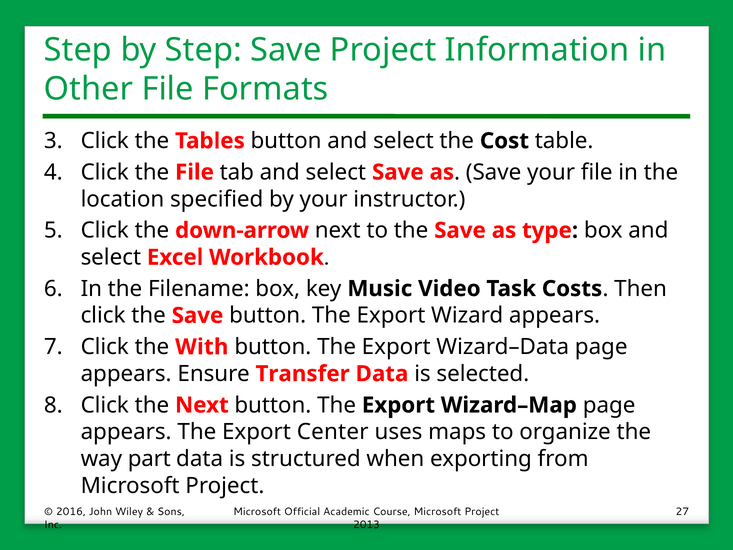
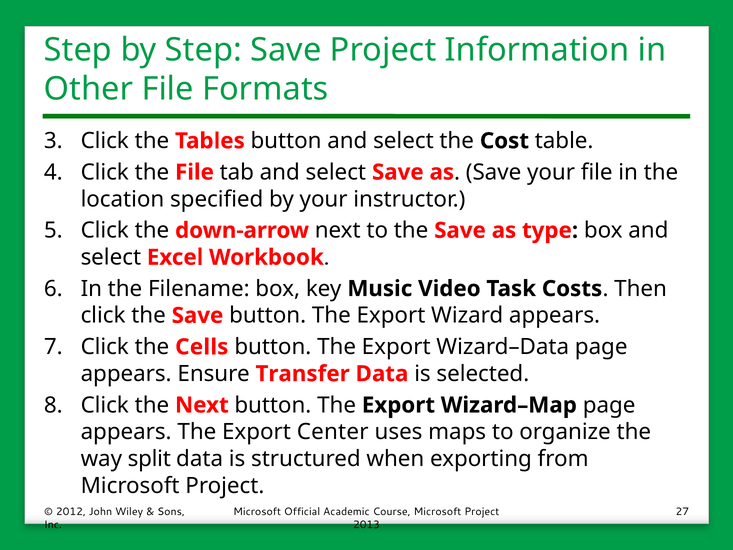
With: With -> Cells (202, 347)
part: part -> split (149, 459)
2016: 2016 -> 2012 (71, 511)
